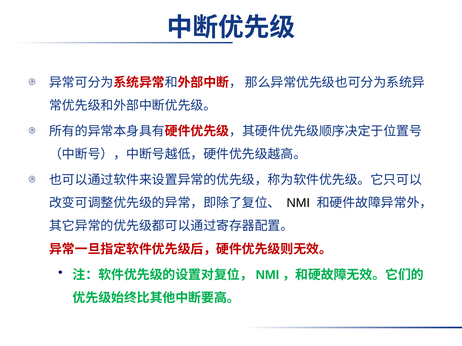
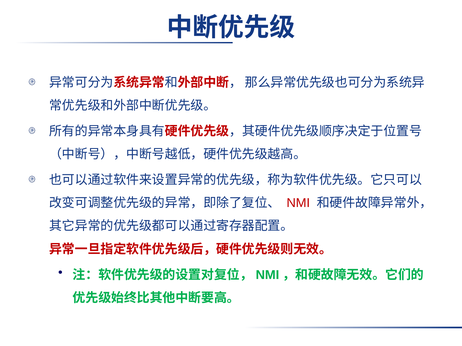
NMI colour: black -> red (298, 203)
